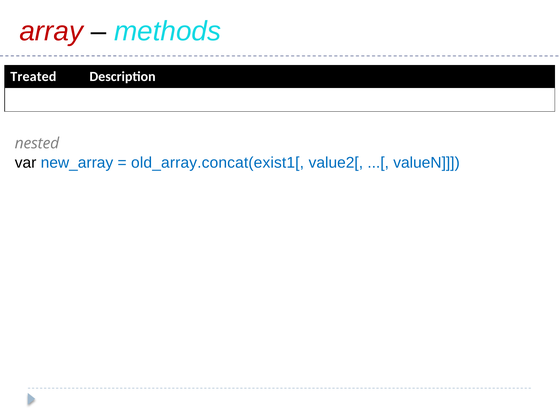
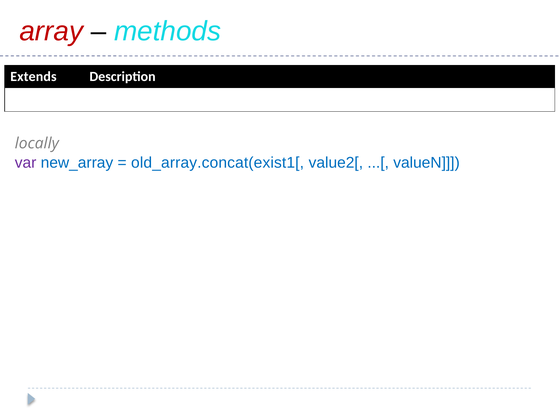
Treated: Treated -> Extends (33, 77)
nested: nested -> locally (37, 144)
var colour: black -> purple (26, 163)
